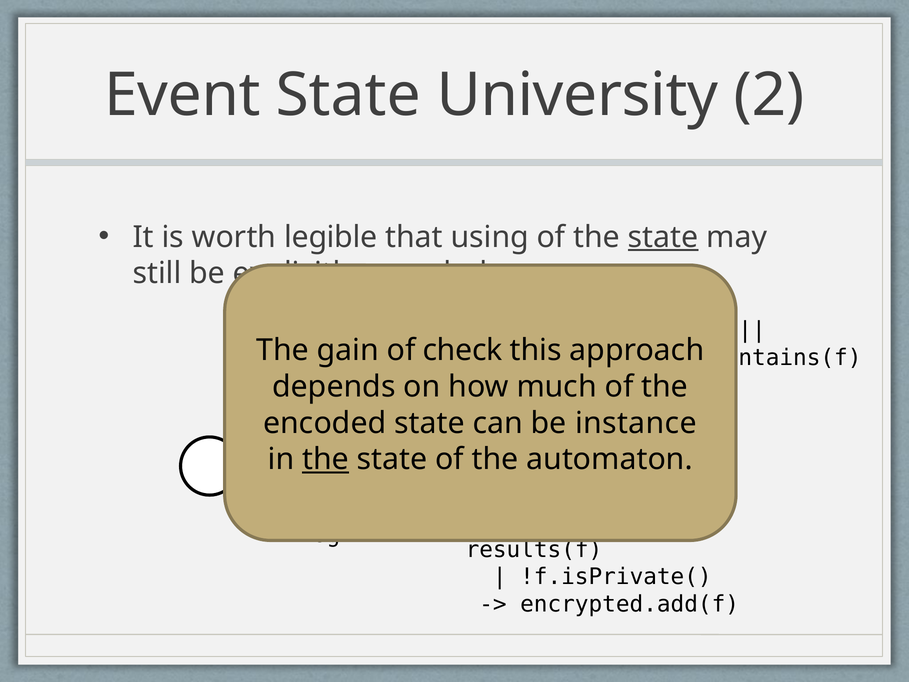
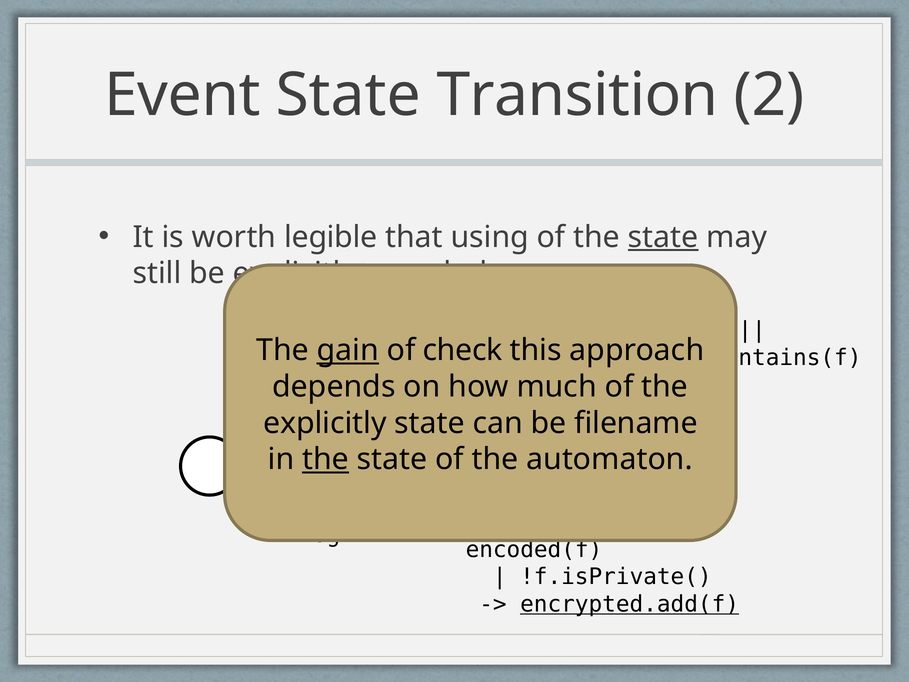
University: University -> Transition (577, 95)
gain underline: none -> present (348, 350)
encoded: encoded -> explicitly (325, 423)
instance: instance -> filename (636, 423)
results(f: results(f -> encoded(f (534, 549)
encrypted.add(f underline: none -> present (630, 604)
